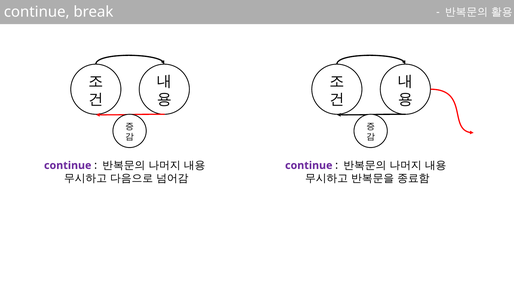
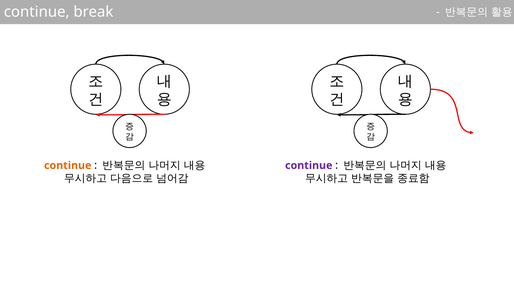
continue colour: purple -> orange (68, 166)
